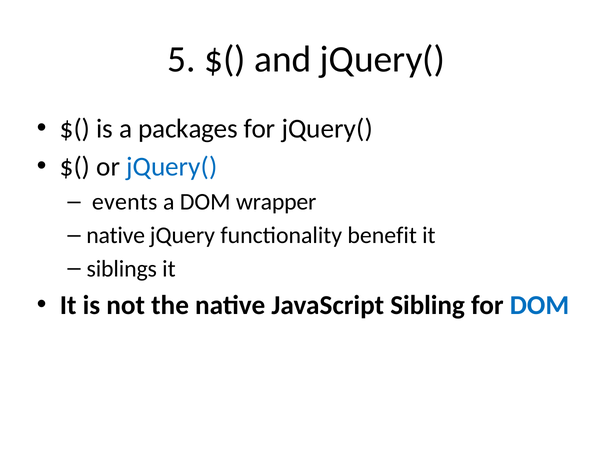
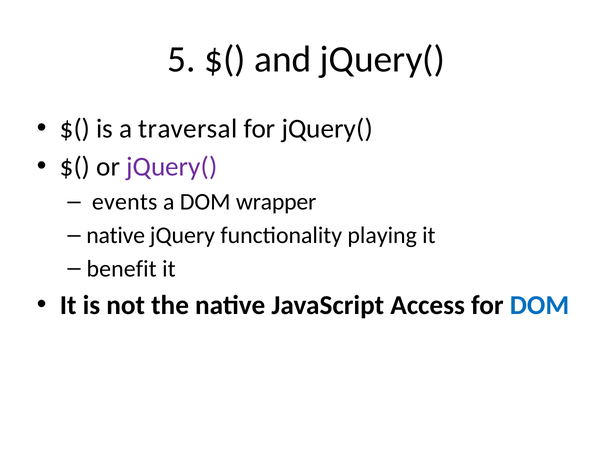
packages: packages -> traversal (188, 129)
jQuery( colour: blue -> purple (172, 167)
benefit: benefit -> playing (382, 235)
siblings: siblings -> benefit (122, 269)
Sibling: Sibling -> Access (428, 305)
